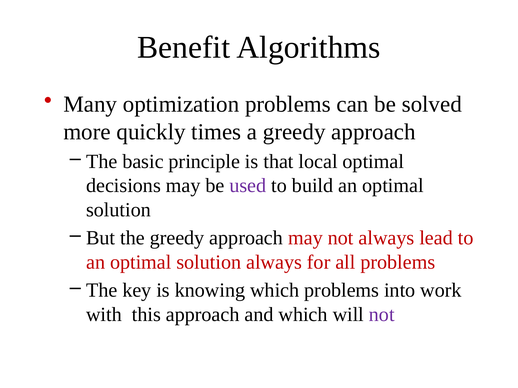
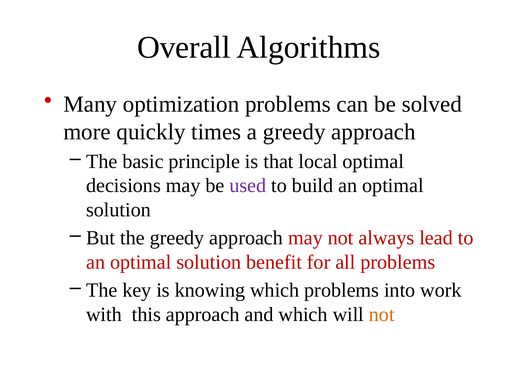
Benefit: Benefit -> Overall (184, 48)
solution always: always -> benefit (274, 263)
not colour: purple -> orange (382, 315)
